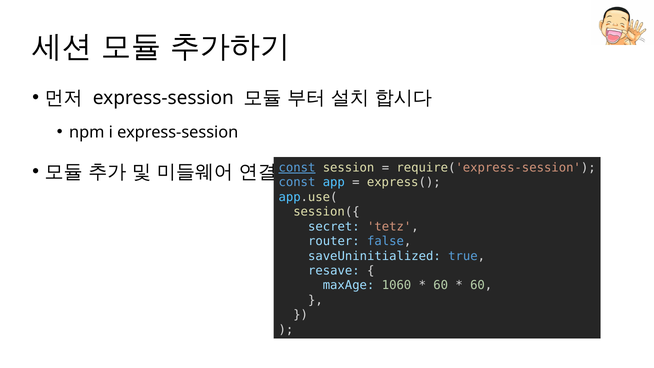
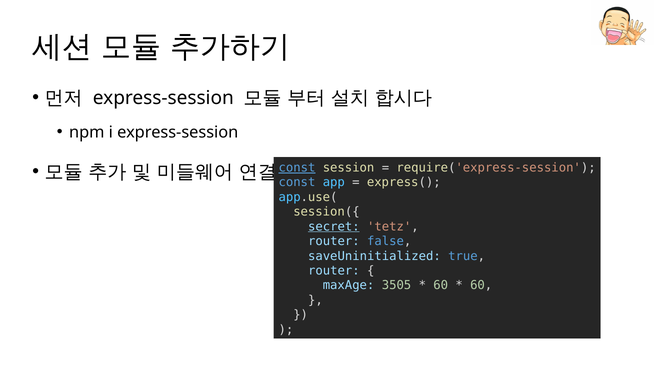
secret underline: none -> present (334, 226)
resave: resave -> router (334, 271)
1060: 1060 -> 3505 (397, 285)
